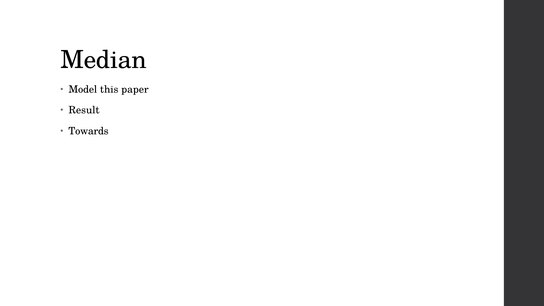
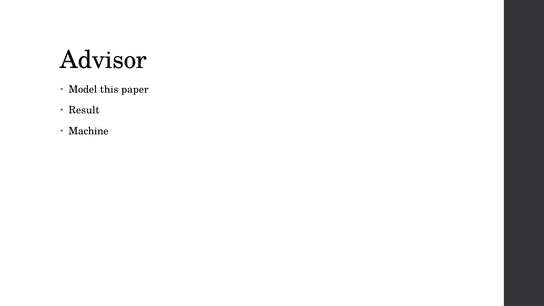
Median: Median -> Advisor (103, 60)
Towards: Towards -> Machine (88, 131)
